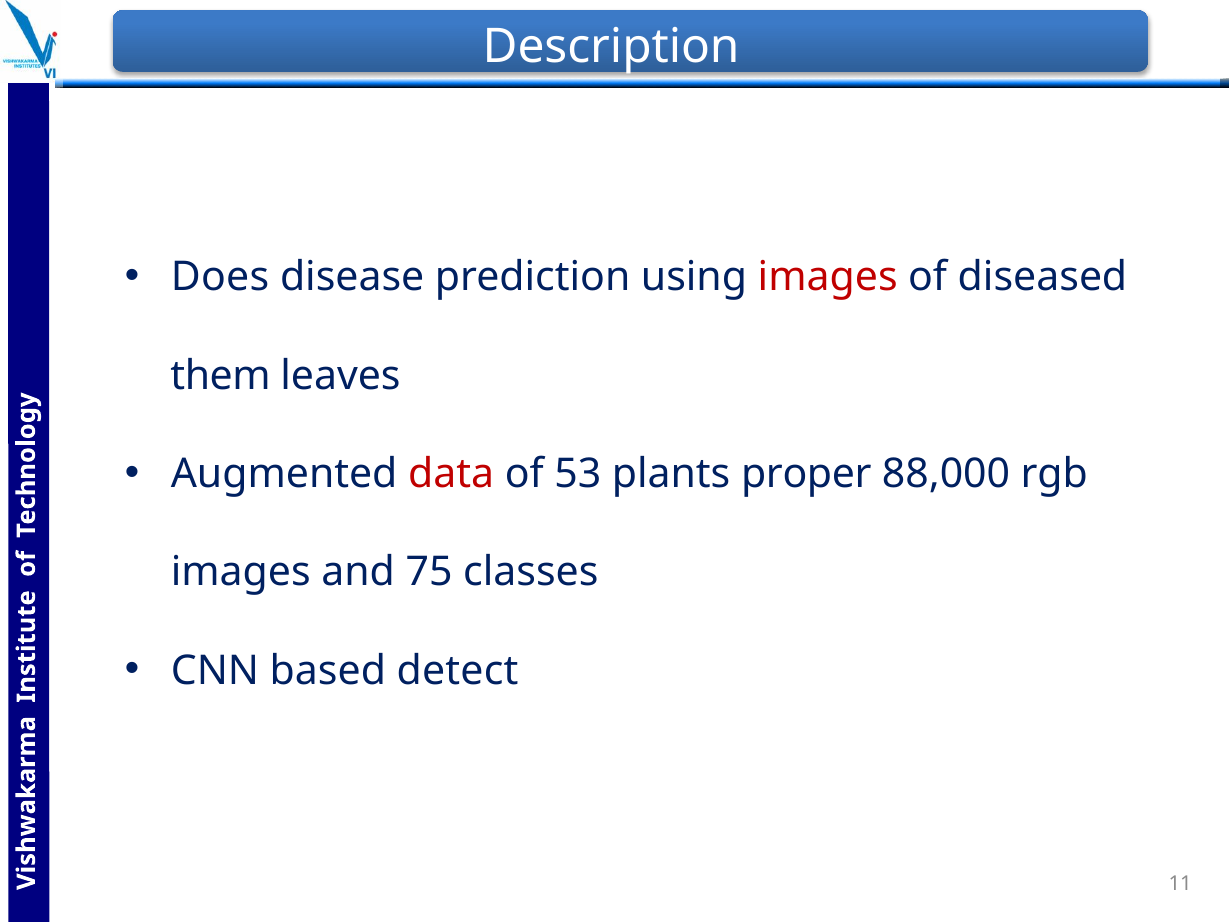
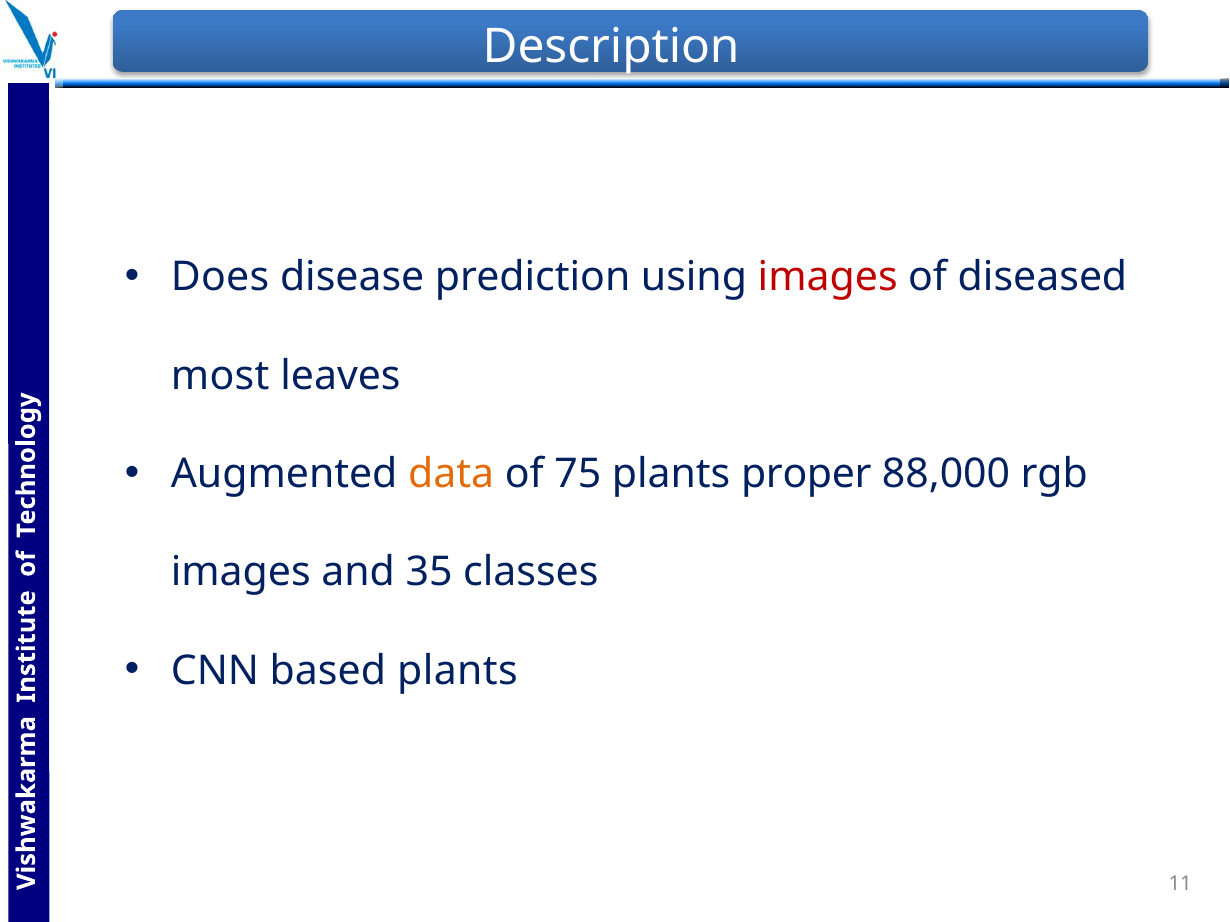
them: them -> most (220, 376)
data colour: red -> orange (451, 474)
53: 53 -> 75 (578, 474)
75: 75 -> 35 (429, 573)
based detect: detect -> plants (457, 671)
